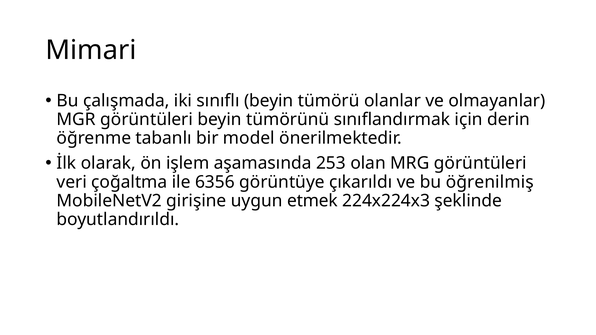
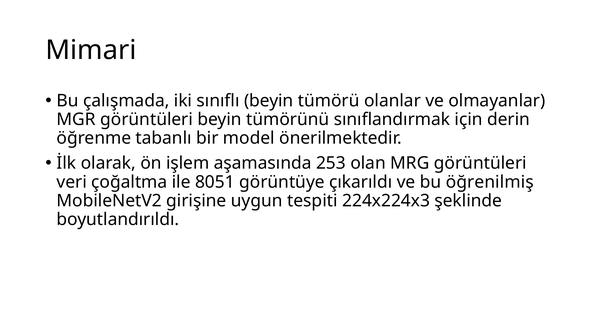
6356: 6356 -> 8051 (215, 182)
etmek: etmek -> tespiti (312, 201)
